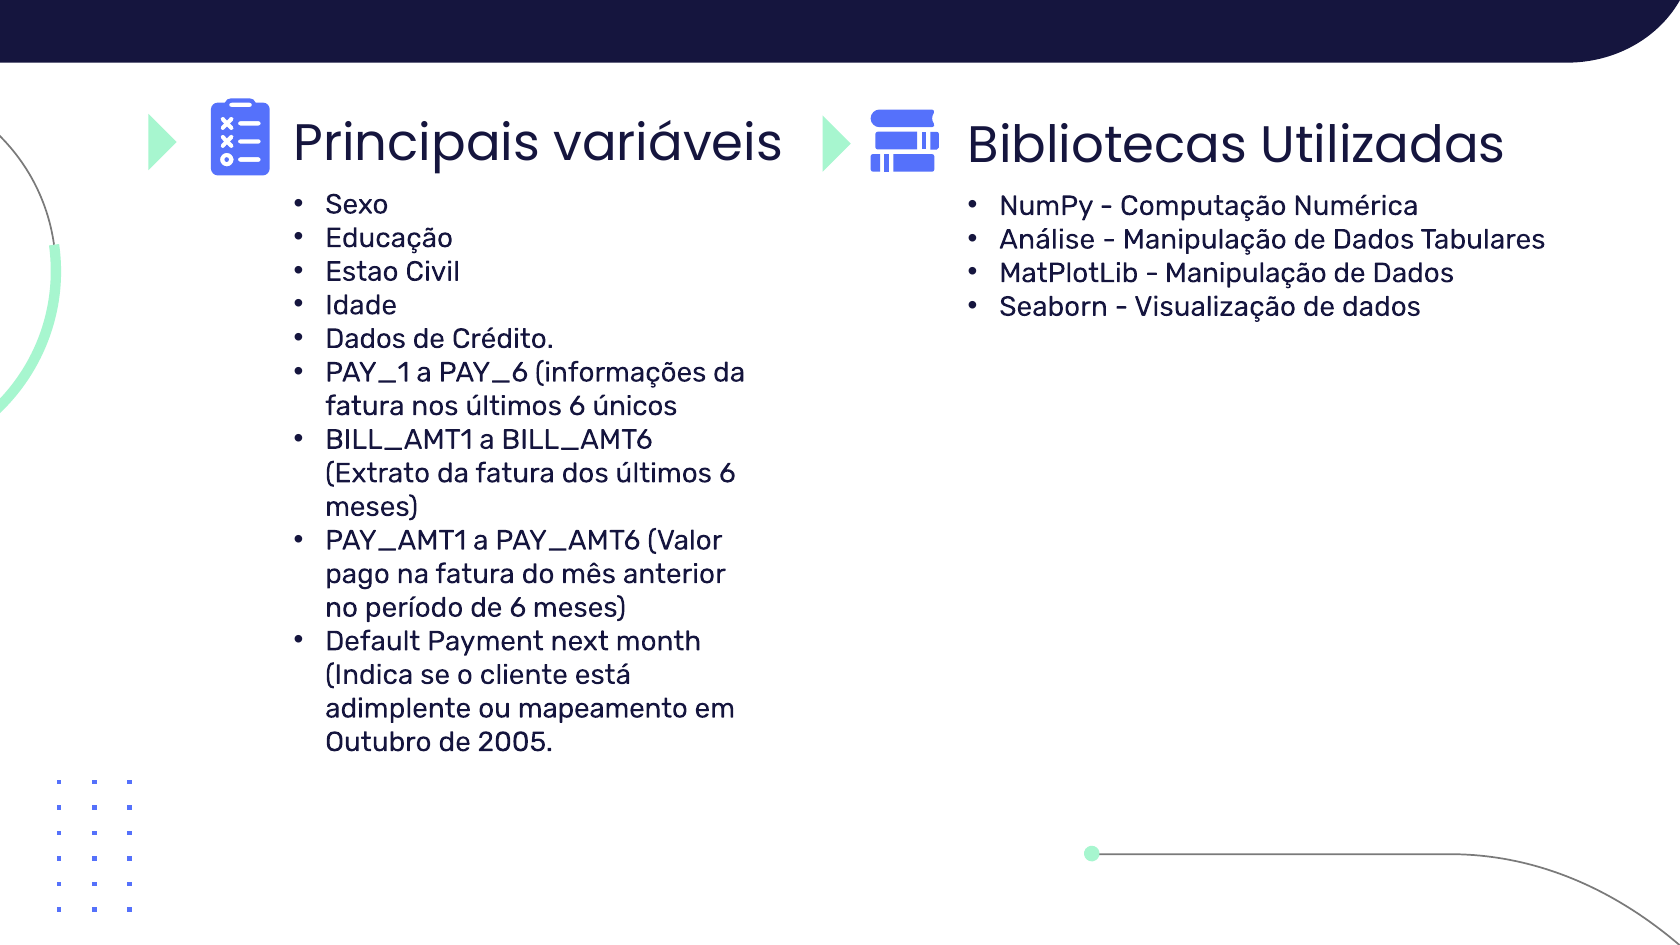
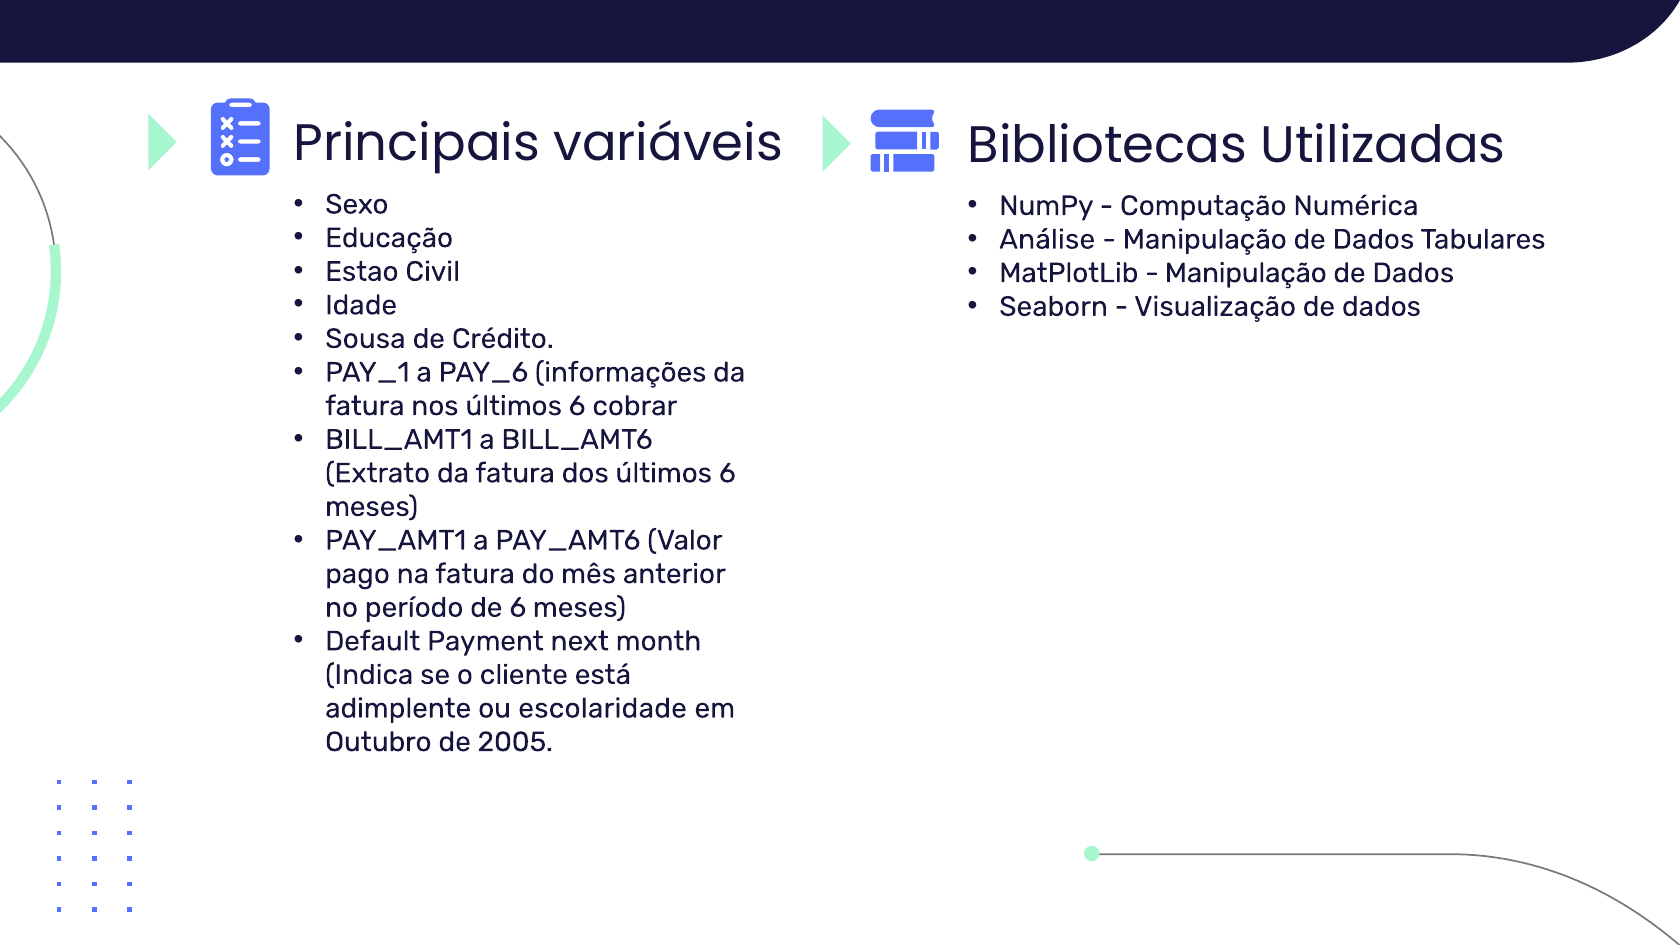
Dados: Dados -> Sousa (365, 339)
únicos: únicos -> cobrar (635, 406)
mapeamento: mapeamento -> escolaridade (603, 708)
